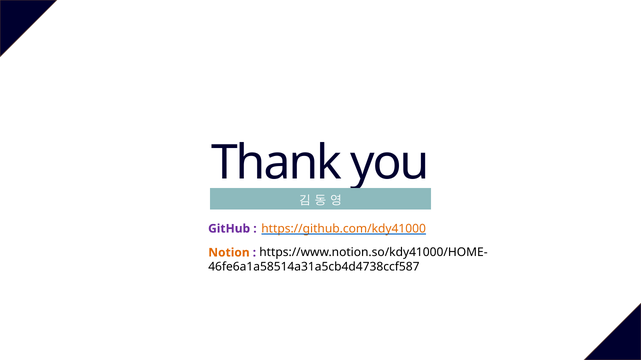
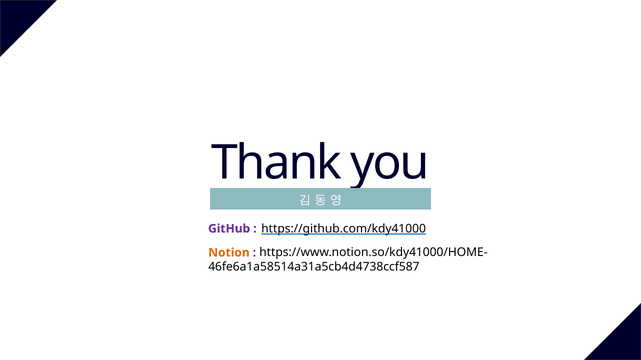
https://github.com/kdy41000 colour: orange -> black (344, 229)
